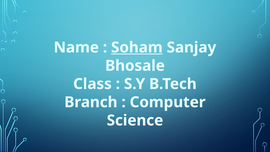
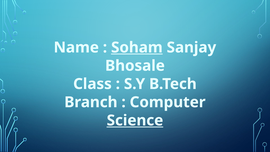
Science underline: none -> present (135, 120)
